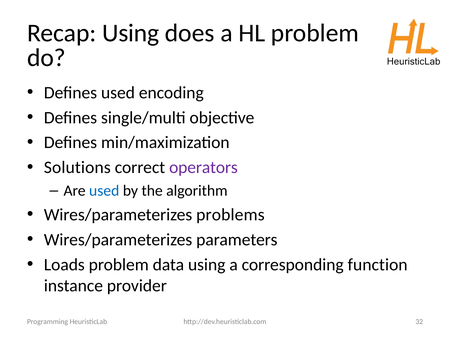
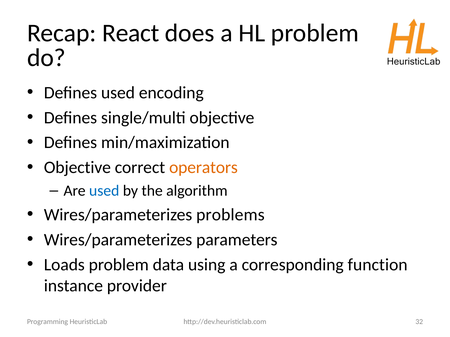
Recap Using: Using -> React (131, 33)
Solutions: Solutions -> Objective (77, 168)
operators colour: purple -> orange (203, 168)
